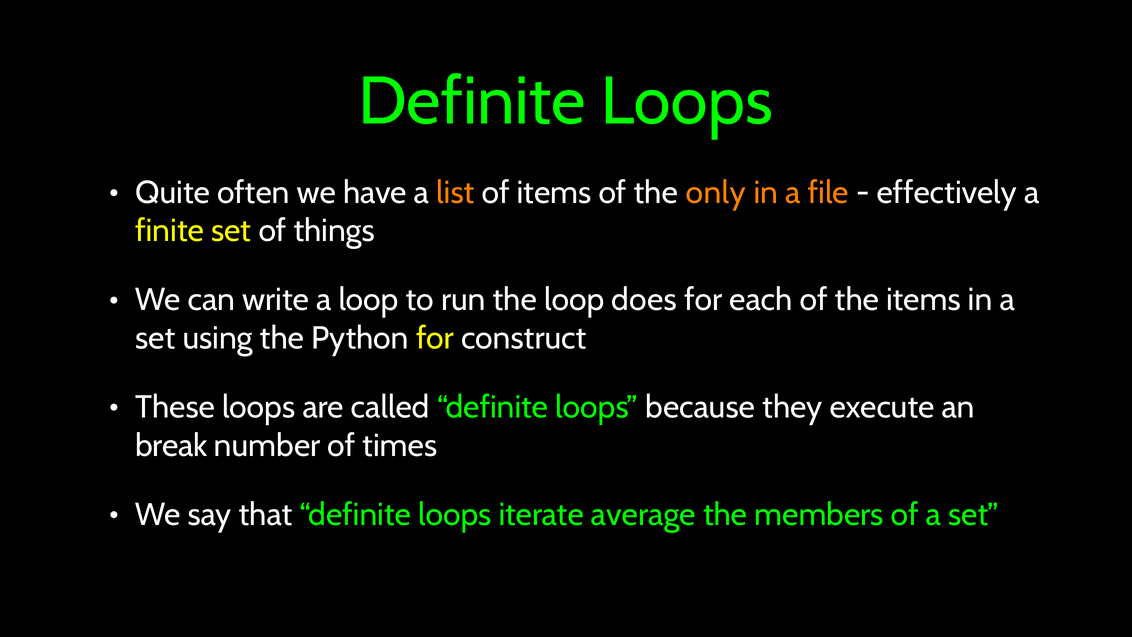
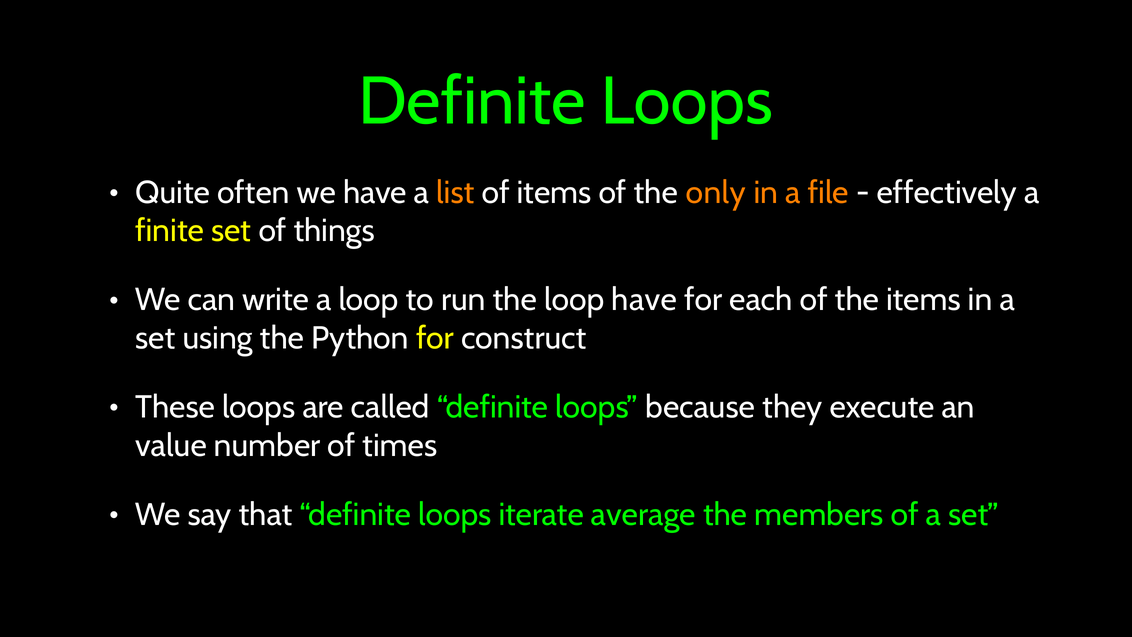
loop does: does -> have (644, 300)
break: break -> value (171, 445)
